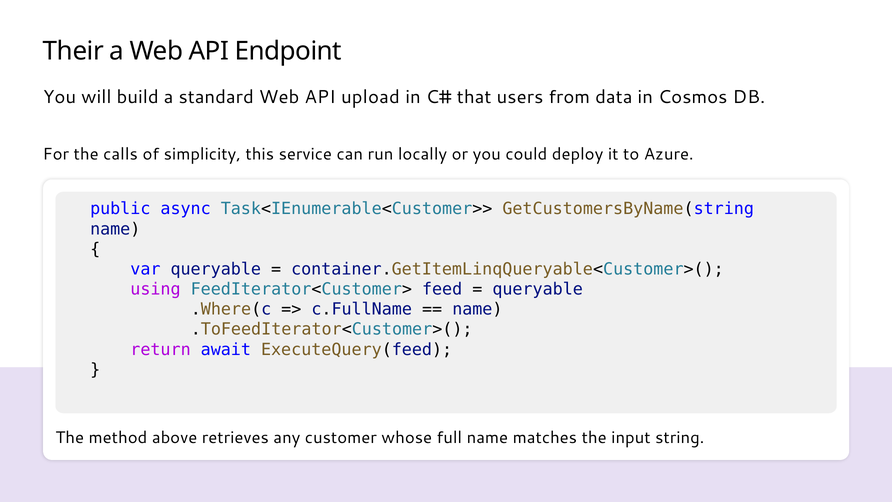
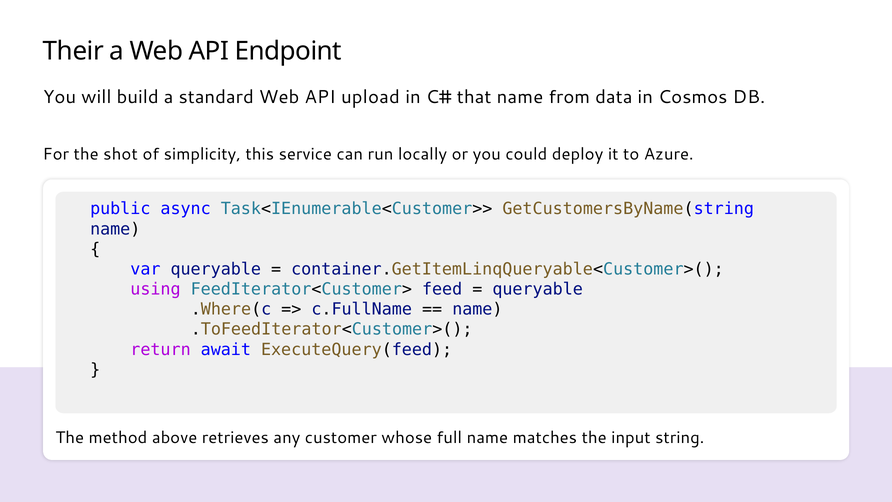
that users: users -> name (520, 97)
calls: calls -> shot (121, 154)
